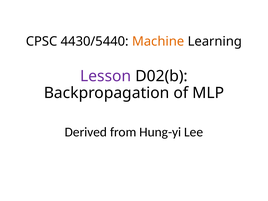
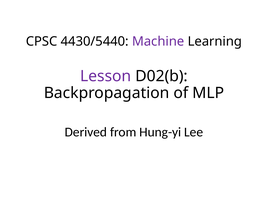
Machine colour: orange -> purple (158, 41)
